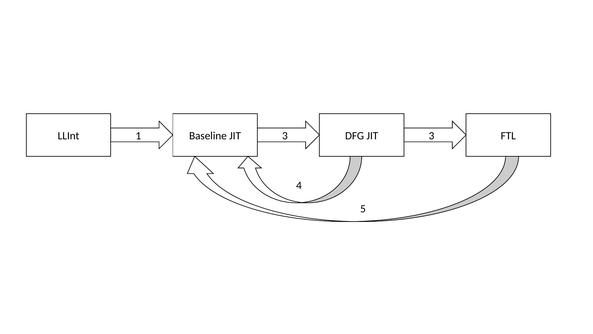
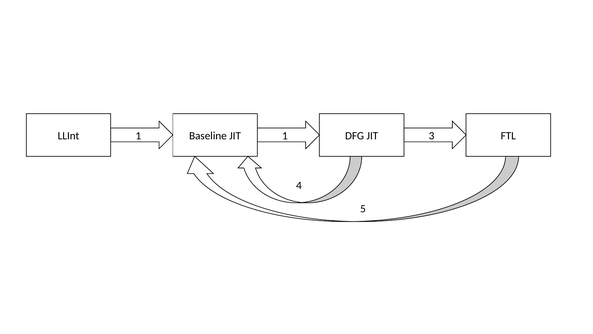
1 3: 3 -> 1 (285, 136)
